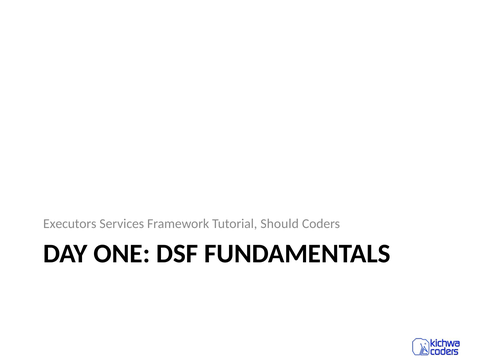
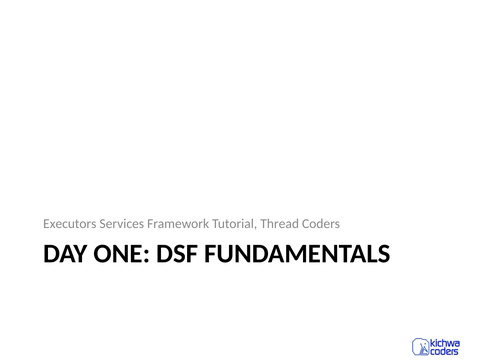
Should: Should -> Thread (280, 224)
